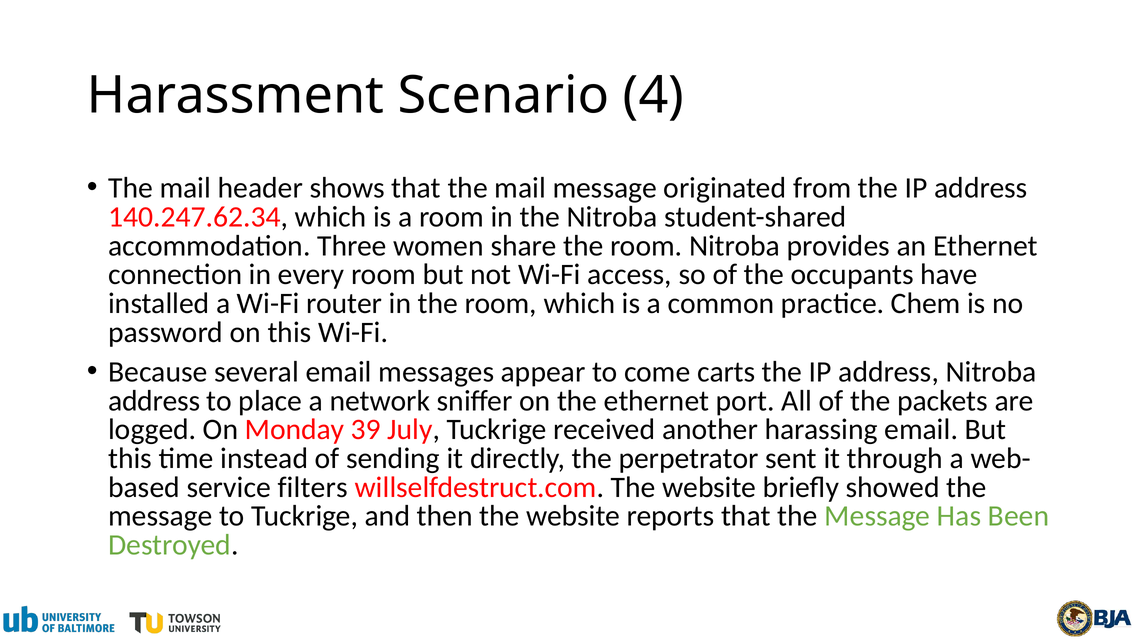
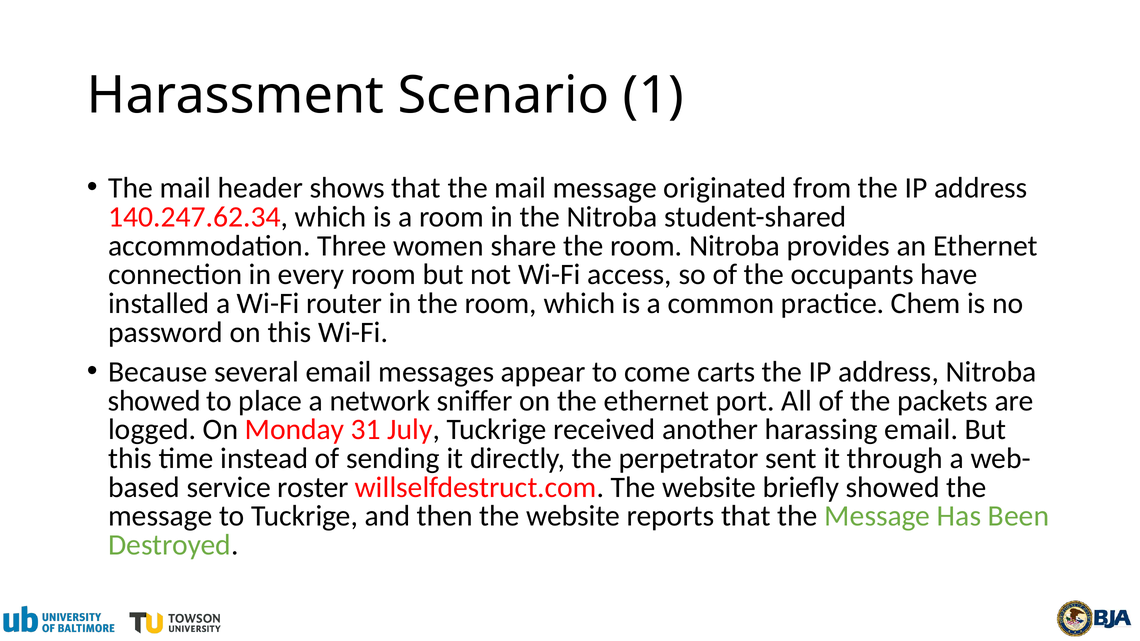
4: 4 -> 1 (653, 96)
address: address -> showed (154, 401)
39: 39 -> 31 (366, 430)
filters: filters -> roster (313, 487)
